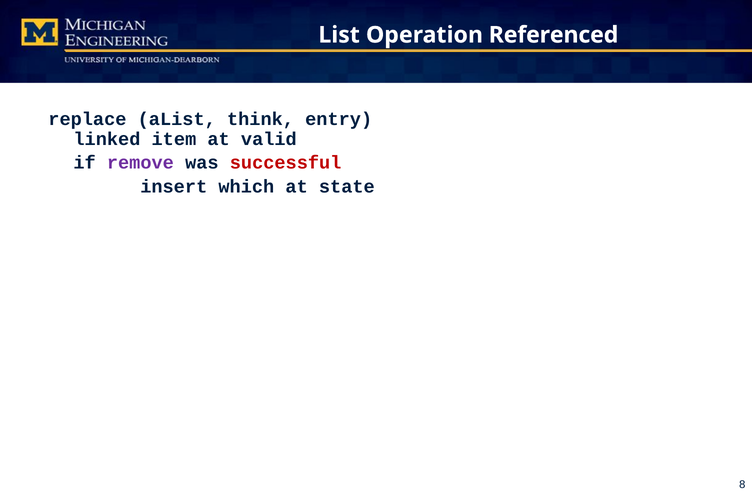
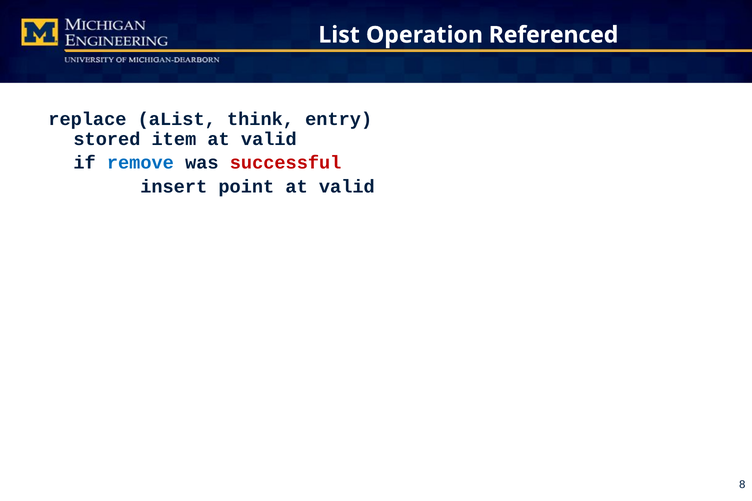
linked: linked -> stored (107, 139)
remove colour: purple -> blue (140, 163)
which: which -> point (246, 187)
state: state -> valid (347, 187)
